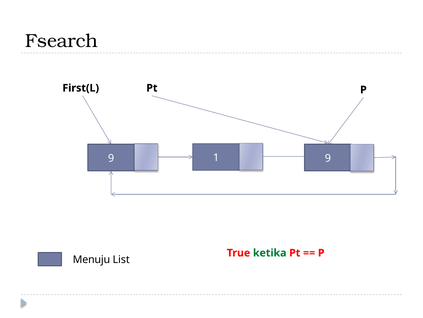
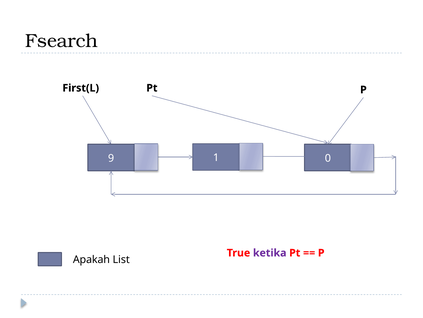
1 9: 9 -> 0 (328, 158)
ketika colour: green -> purple (270, 252)
Menuju: Menuju -> Apakah (91, 259)
